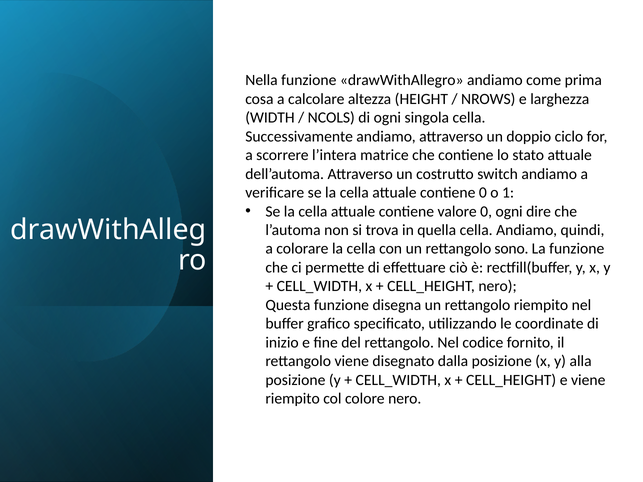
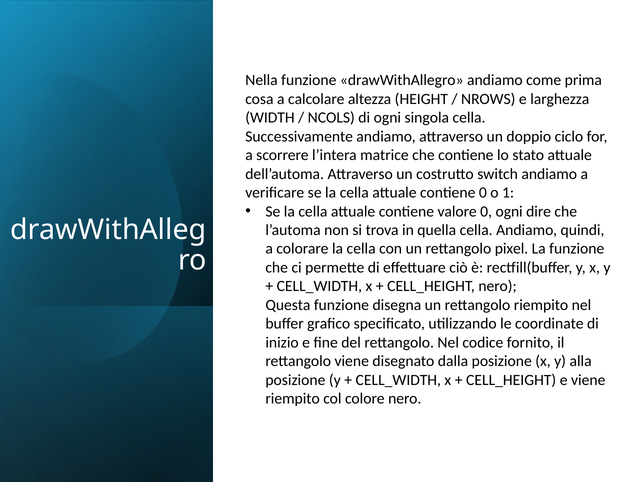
sono: sono -> pixel (511, 249)
